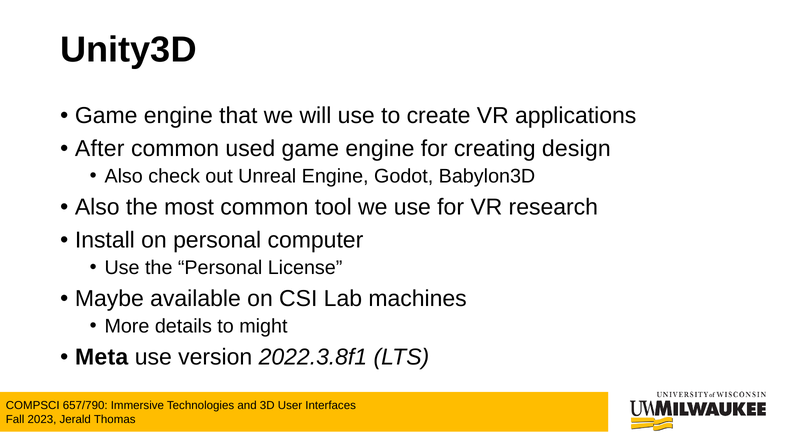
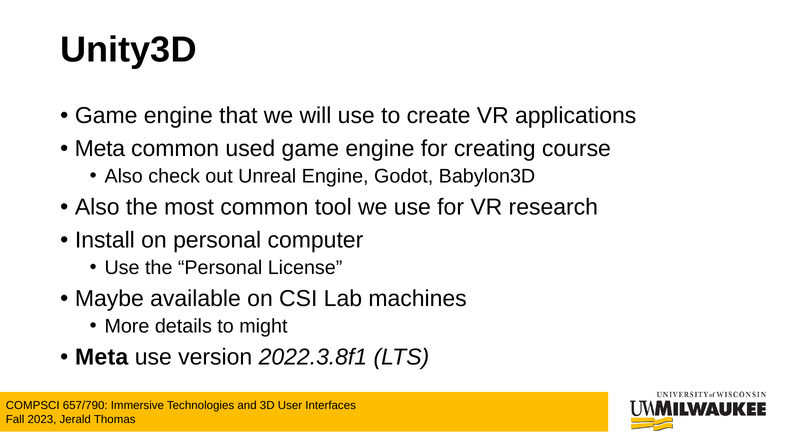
After: After -> Meta (100, 149)
design: design -> course (576, 149)
